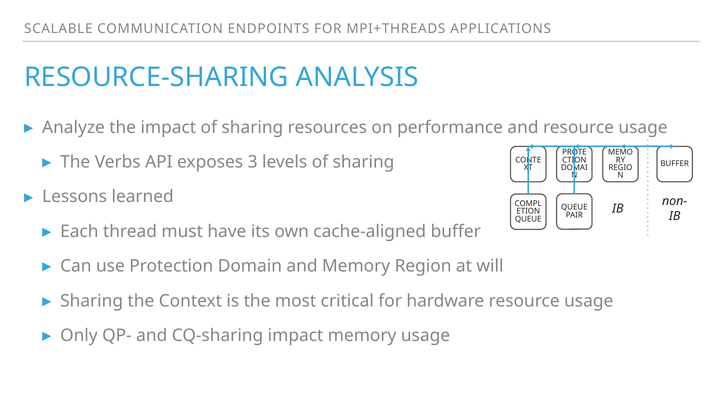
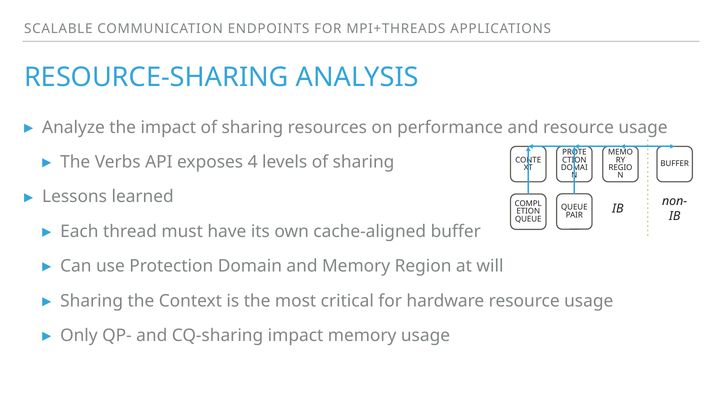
3: 3 -> 4 (253, 162)
